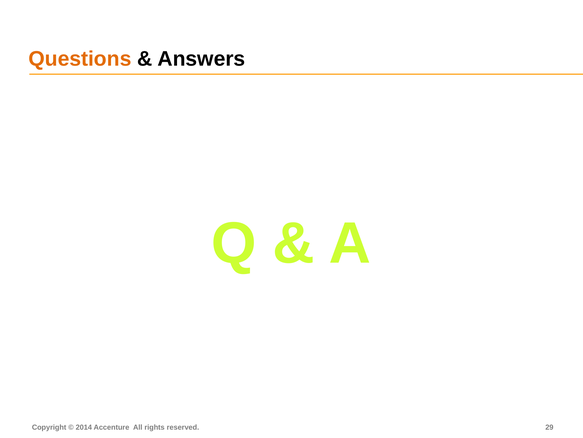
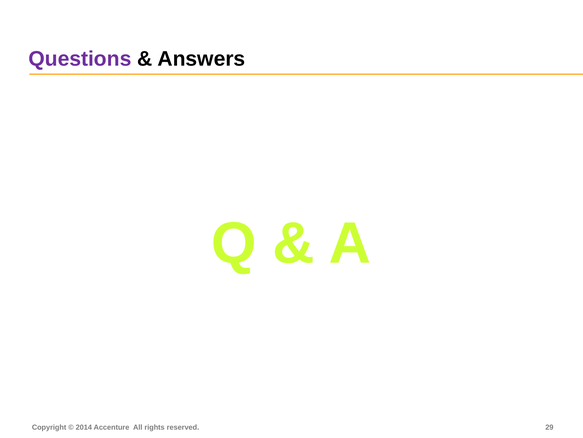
Questions colour: orange -> purple (80, 59)
